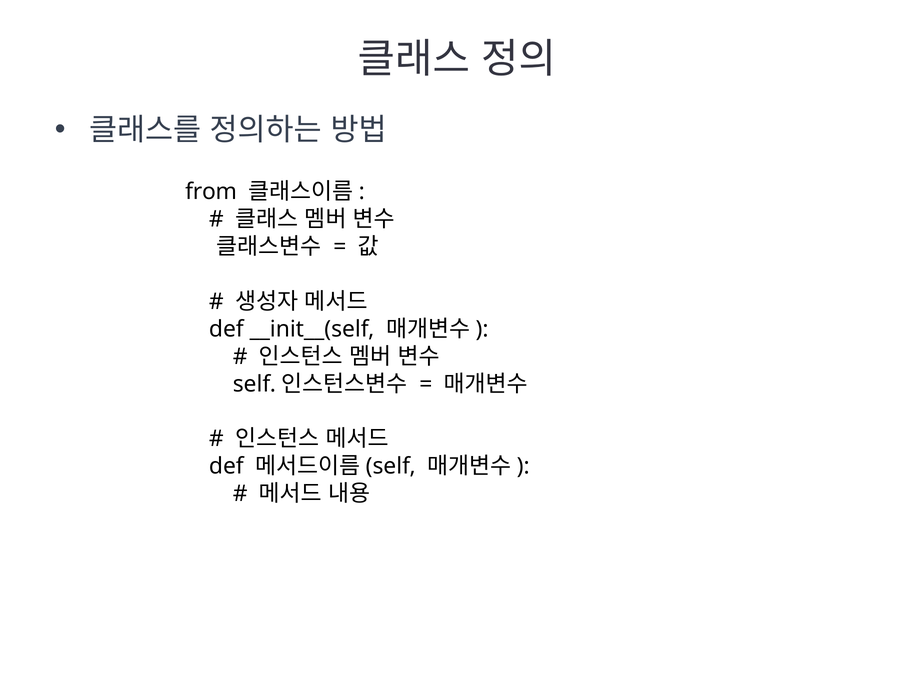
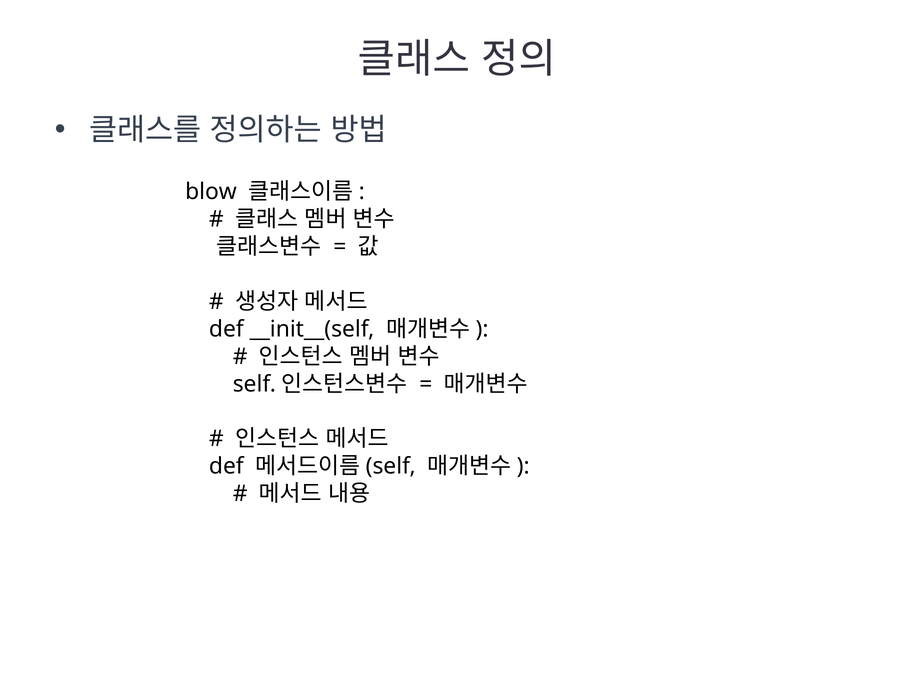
from: from -> blow (211, 192)
